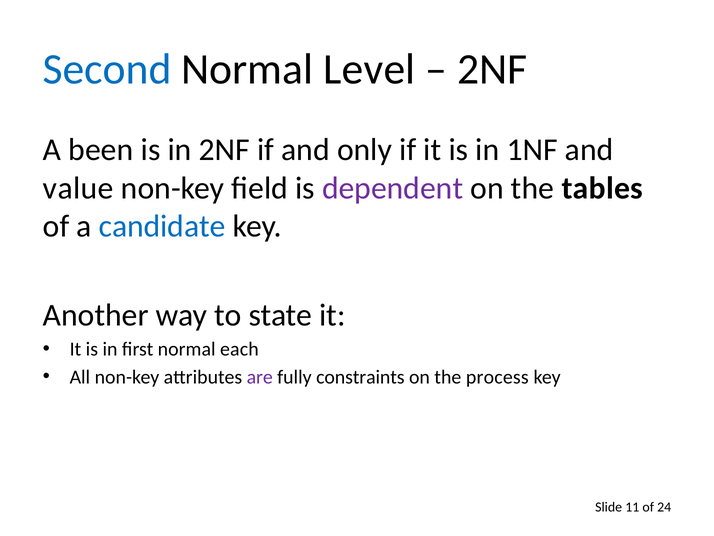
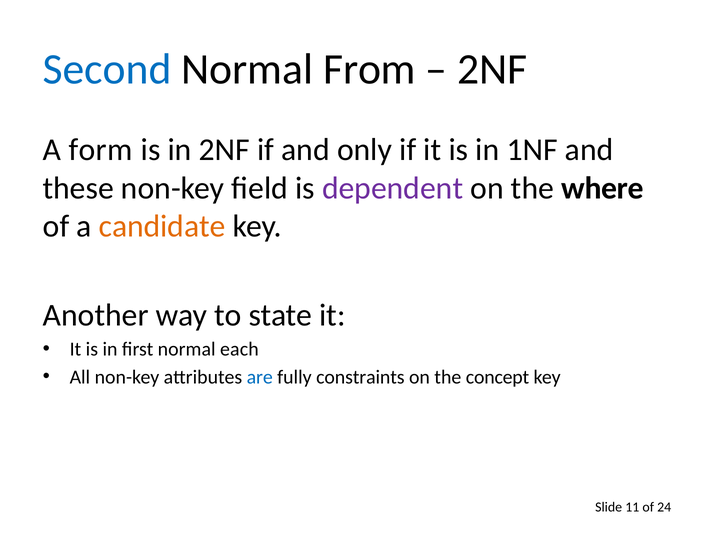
Level: Level -> From (369, 69)
been: been -> form (101, 150)
value: value -> these (78, 188)
tables: tables -> where (603, 188)
candidate colour: blue -> orange (162, 226)
are colour: purple -> blue (260, 377)
process: process -> concept (498, 377)
